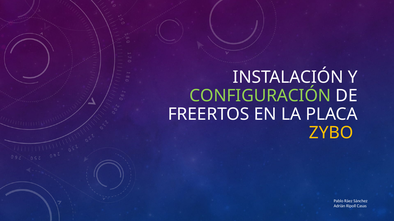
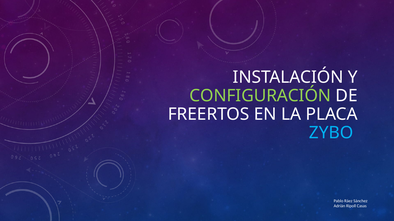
ZYBO colour: yellow -> light blue (331, 133)
